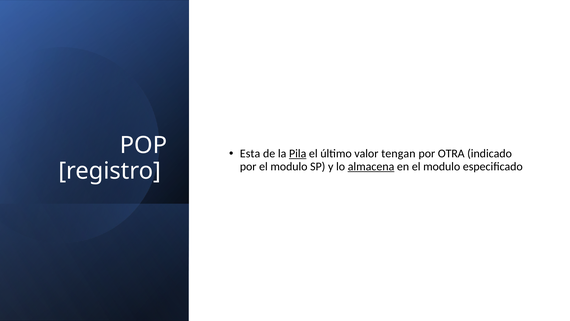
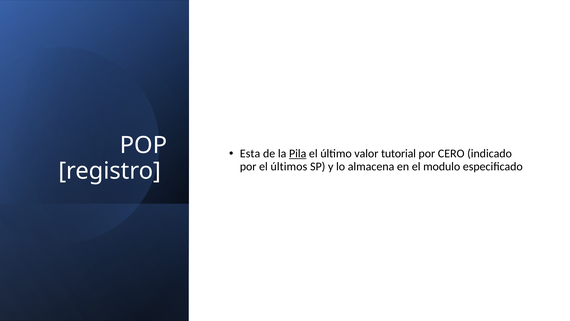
tengan: tengan -> tutorial (399, 154)
OTRA: OTRA -> CERO (451, 154)
por el modulo: modulo -> últimos (289, 166)
almacena underline: present -> none (371, 166)
